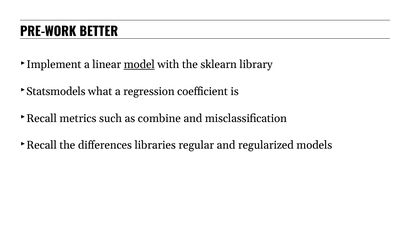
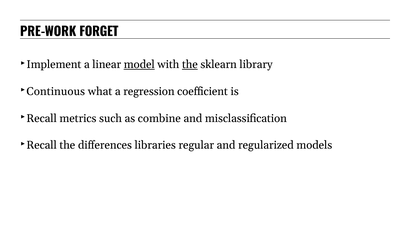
BETTER: BETTER -> FORGET (99, 32)
the underline: none -> present (190, 65)
Statsmodels: Statsmodels -> Continuous (56, 92)
